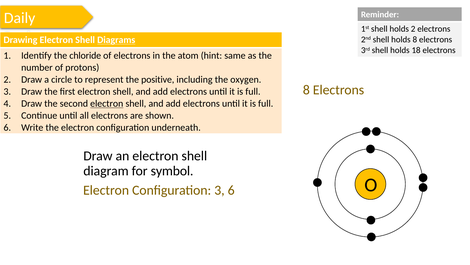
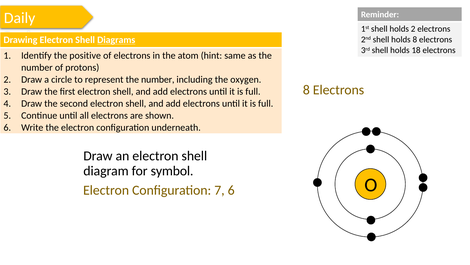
chloride: chloride -> positive (85, 55)
represent the positive: positive -> number (158, 79)
electron underline: present -> none (107, 103)
Configuration 3: 3 -> 7 (219, 190)
